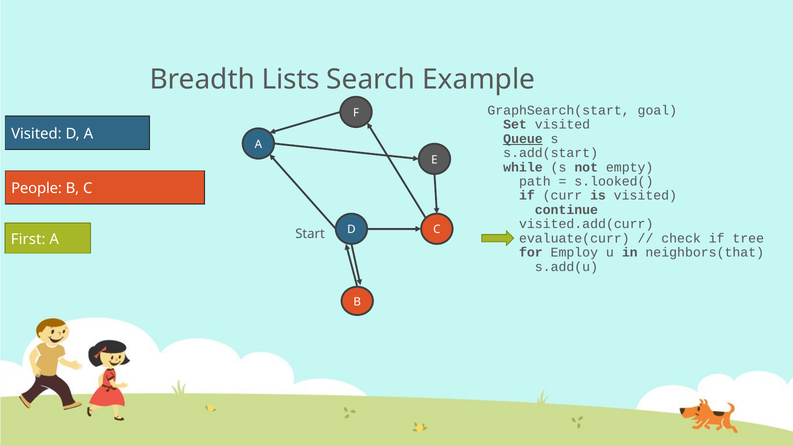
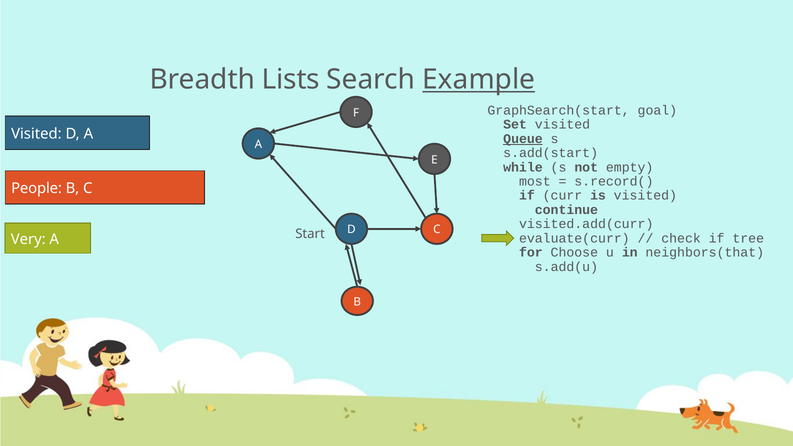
Example underline: none -> present (479, 80)
path: path -> most (535, 181)
s.looked(: s.looked( -> s.record( (614, 181)
First: First -> Very (28, 239)
Employ: Employ -> Choose (574, 253)
